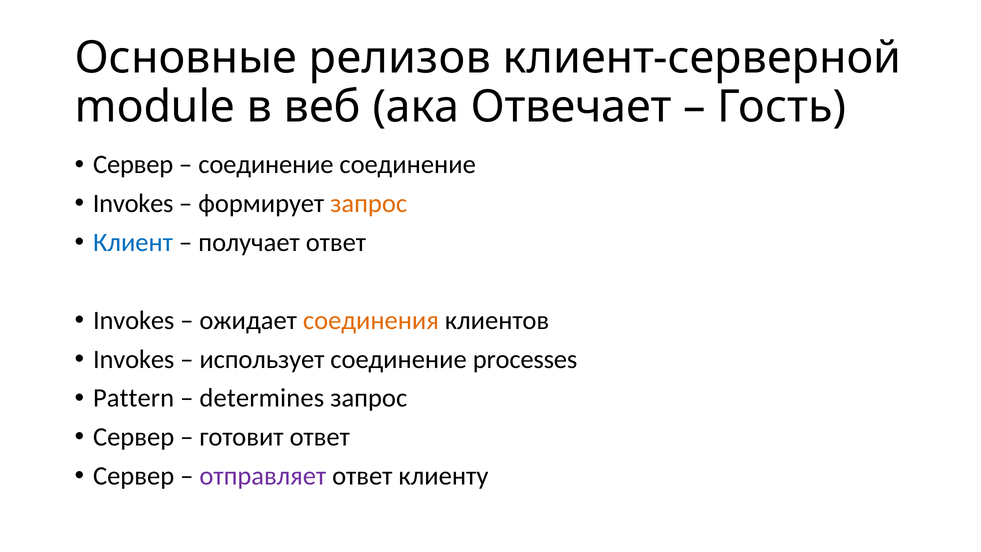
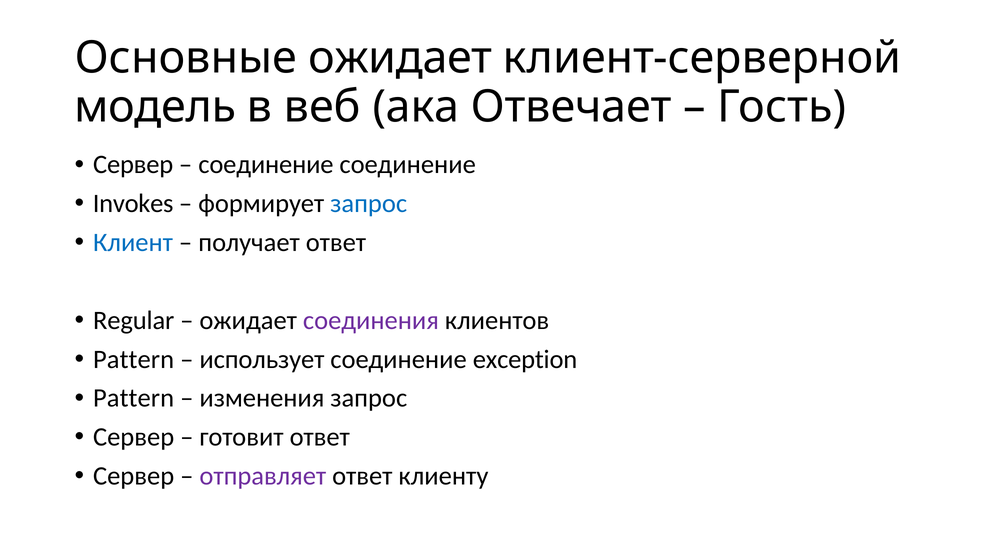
Основные релизов: релизов -> ожидает (400, 58)
module: module -> модель (155, 107)
запрос colour: orange -> blue (369, 204)
Invokes: Invokes -> Regular (134, 320)
соединения colour: orange -> purple (371, 320)
Invokes: Invokes -> Pattern (134, 359)
processes: processes -> exception (525, 359)
determines: determines -> изменения (262, 398)
